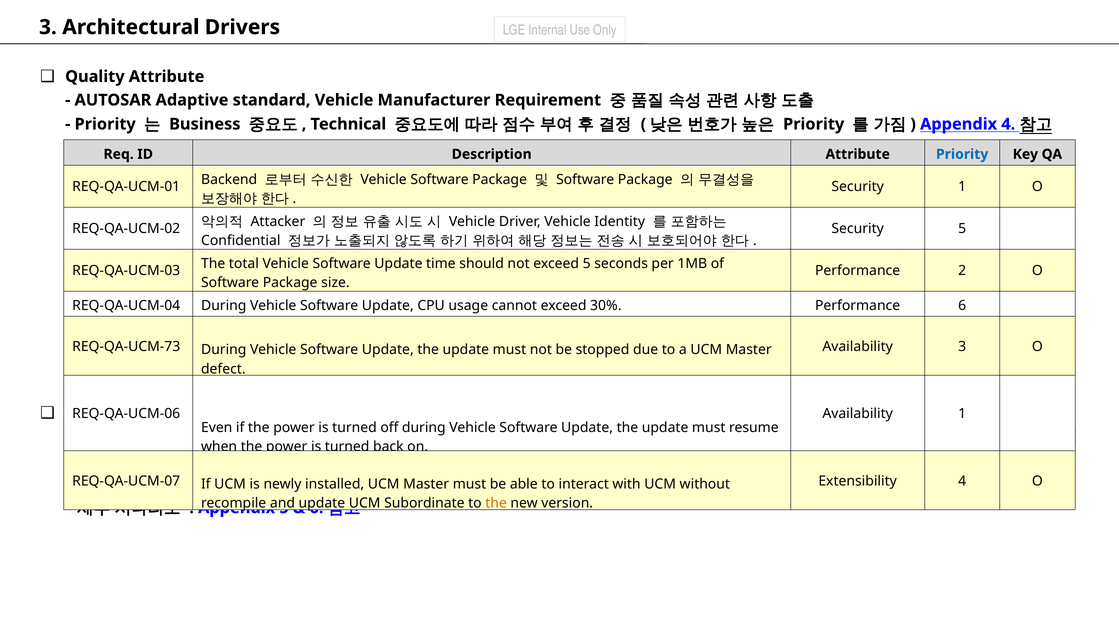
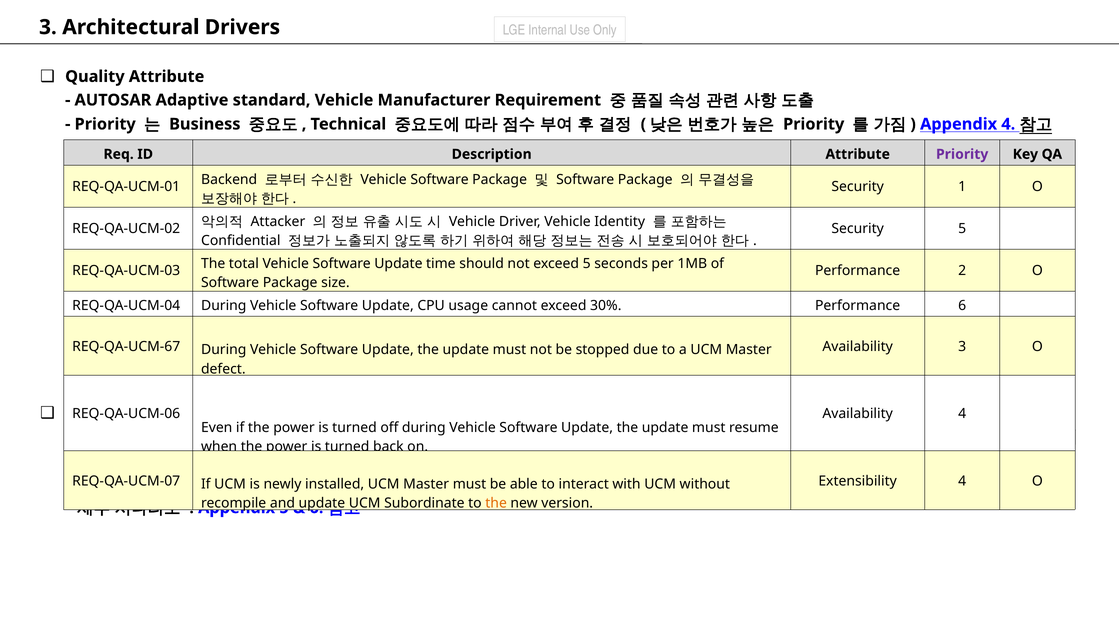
Priority colour: blue -> purple (962, 154)
REQ-QA-UCM-73: REQ-QA-UCM-73 -> REQ-QA-UCM-67 (126, 346)
Availability 1: 1 -> 4 (962, 413)
